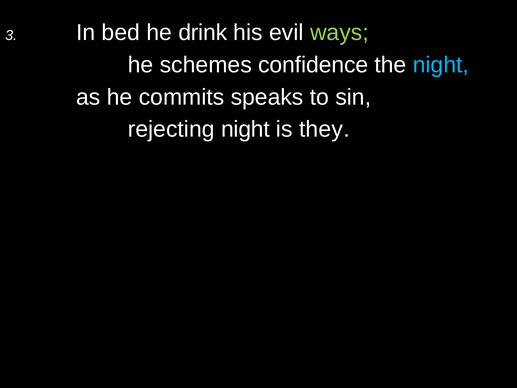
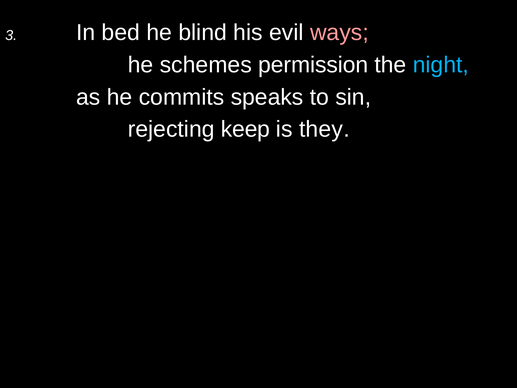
drink: drink -> blind (203, 33)
ways colour: light green -> pink (339, 33)
confidence: confidence -> permission (313, 65)
rejecting night: night -> keep (245, 129)
